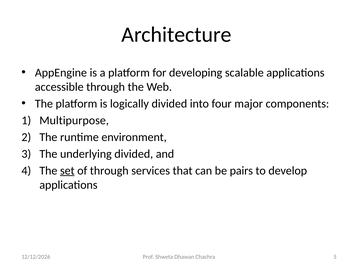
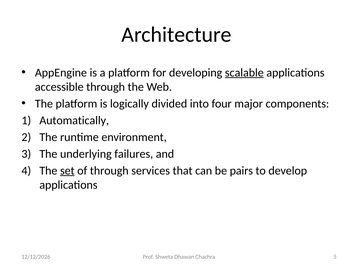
scalable underline: none -> present (244, 72)
Multipurpose: Multipurpose -> Automatically (74, 120)
underlying divided: divided -> failures (134, 154)
